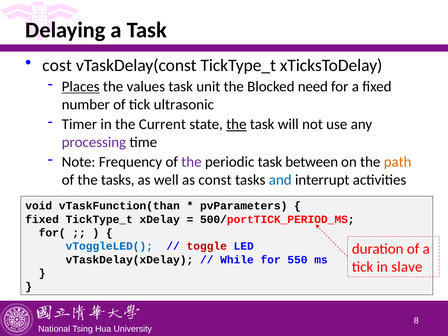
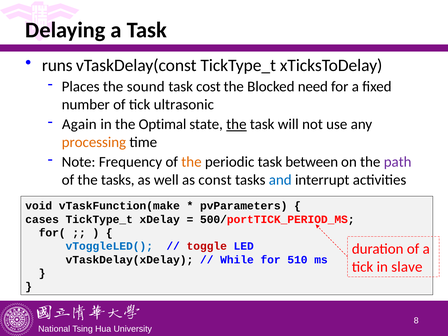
cost: cost -> runs (57, 65)
Places underline: present -> none (81, 87)
values: values -> sound (146, 87)
unit: unit -> cost (208, 87)
Timer: Timer -> Again (79, 124)
Current: Current -> Optimal (162, 124)
processing colour: purple -> orange (94, 142)
the colour: purple -> orange (191, 162)
path colour: orange -> purple (398, 162)
vTaskFunction(than: vTaskFunction(than -> vTaskFunction(make (119, 206)
fixed: fixed -> cases (42, 219)
550: 550 -> 510 (297, 260)
